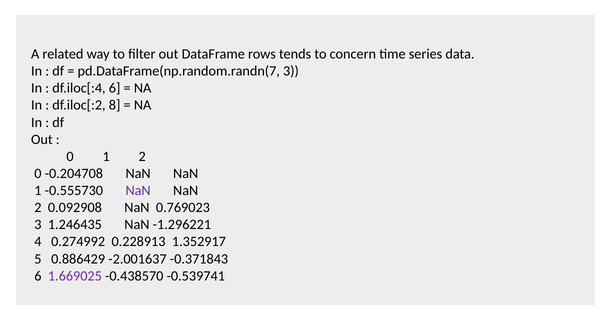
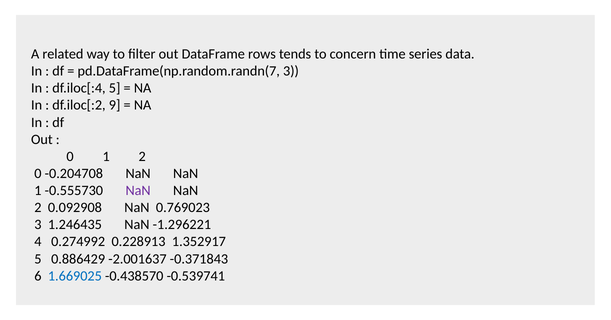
df.iloc[:4 6: 6 -> 5 (115, 88)
8: 8 -> 9 (115, 105)
1.669025 colour: purple -> blue (75, 276)
